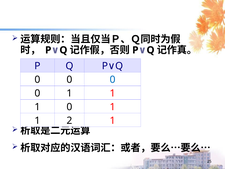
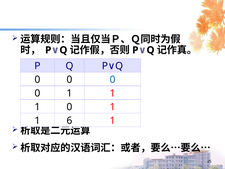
2: 2 -> 6 (69, 120)
